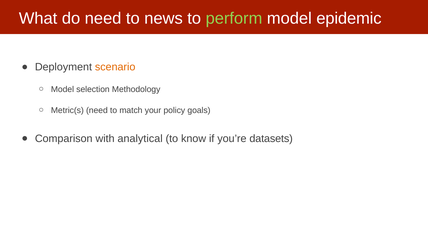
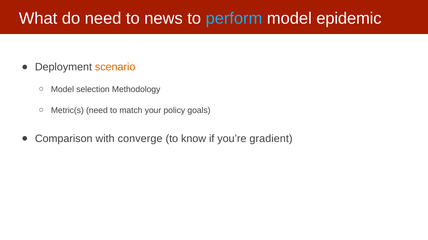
perform colour: light green -> light blue (234, 18)
analytical: analytical -> converge (140, 139)
datasets: datasets -> gradient (271, 139)
